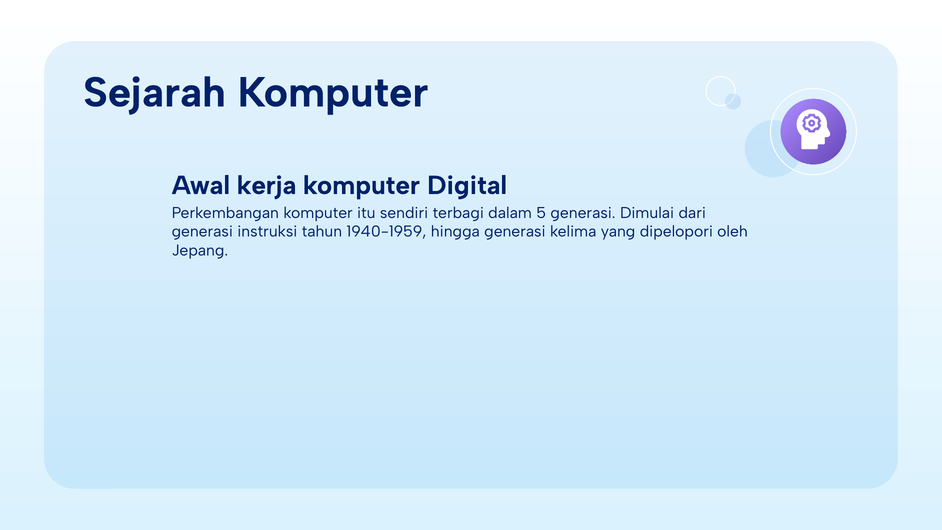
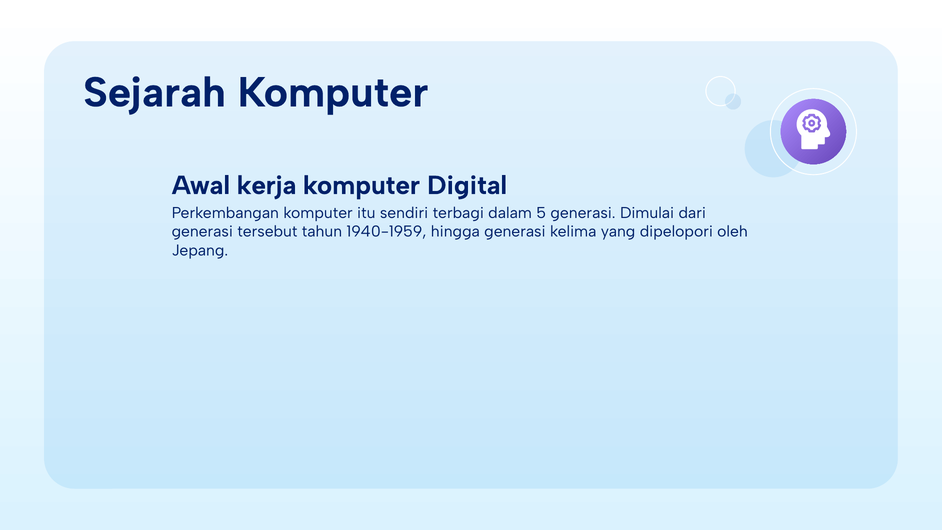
instruksi: instruksi -> tersebut (267, 232)
